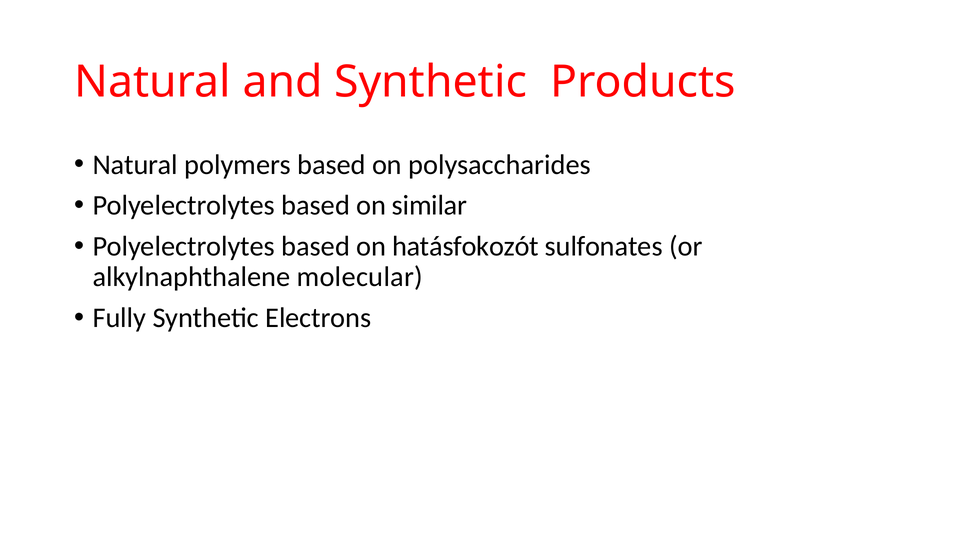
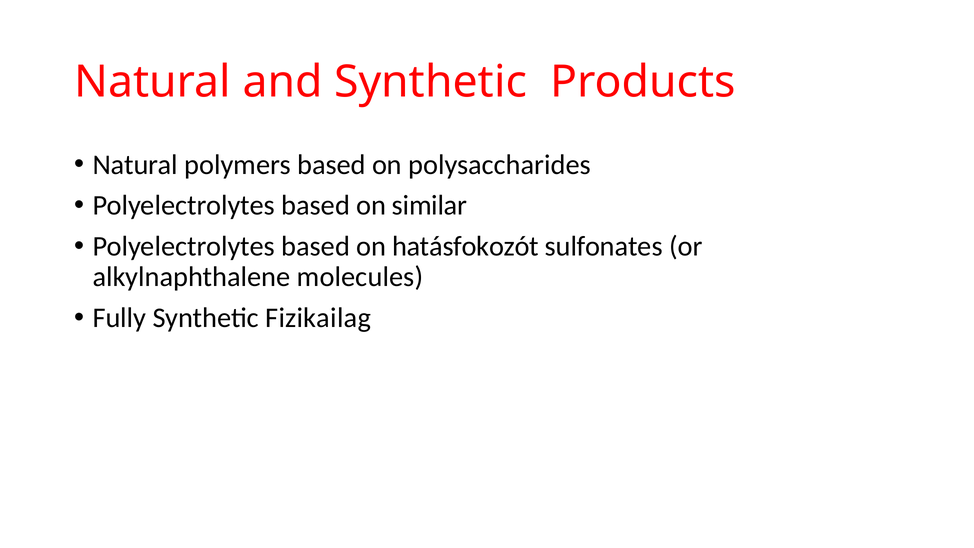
molecular: molecular -> molecules (360, 277)
Electrons: Electrons -> Fizikailag (318, 318)
